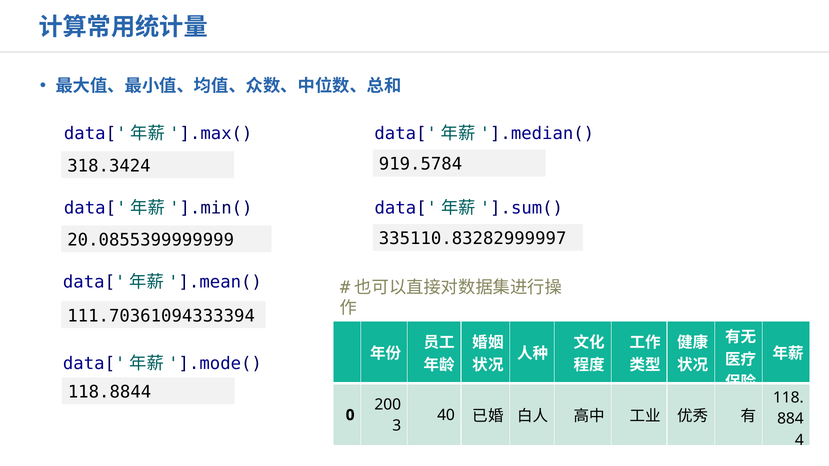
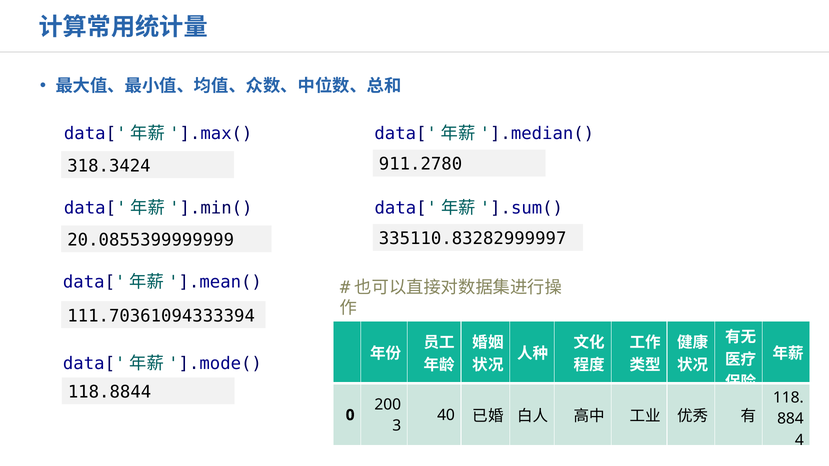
919.5784: 919.5784 -> 911.2780 (421, 164)
